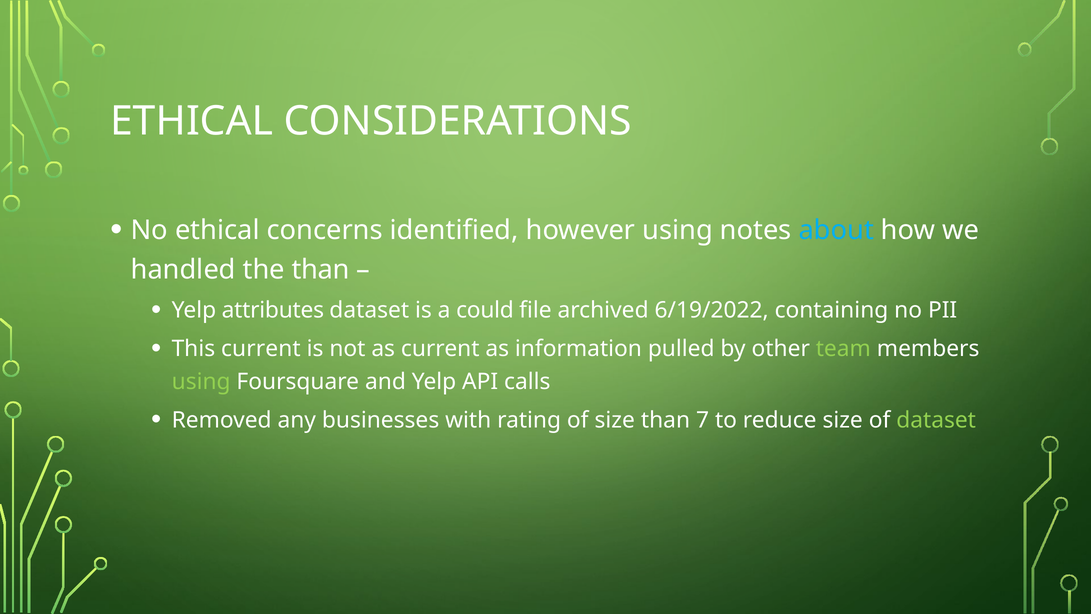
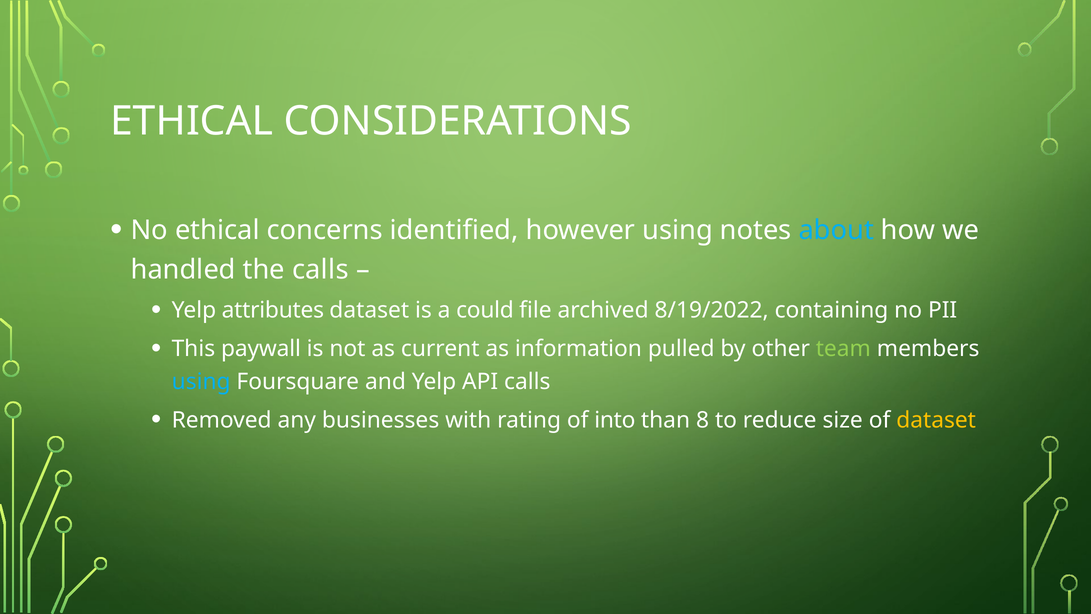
the than: than -> calls (320, 269)
6/19/2022: 6/19/2022 -> 8/19/2022 (712, 310)
This current: current -> paywall (261, 349)
using colour: light green -> light blue (201, 381)
of size: size -> into (615, 420)
7: 7 -> 8 (703, 420)
dataset colour: light green -> yellow (936, 420)
